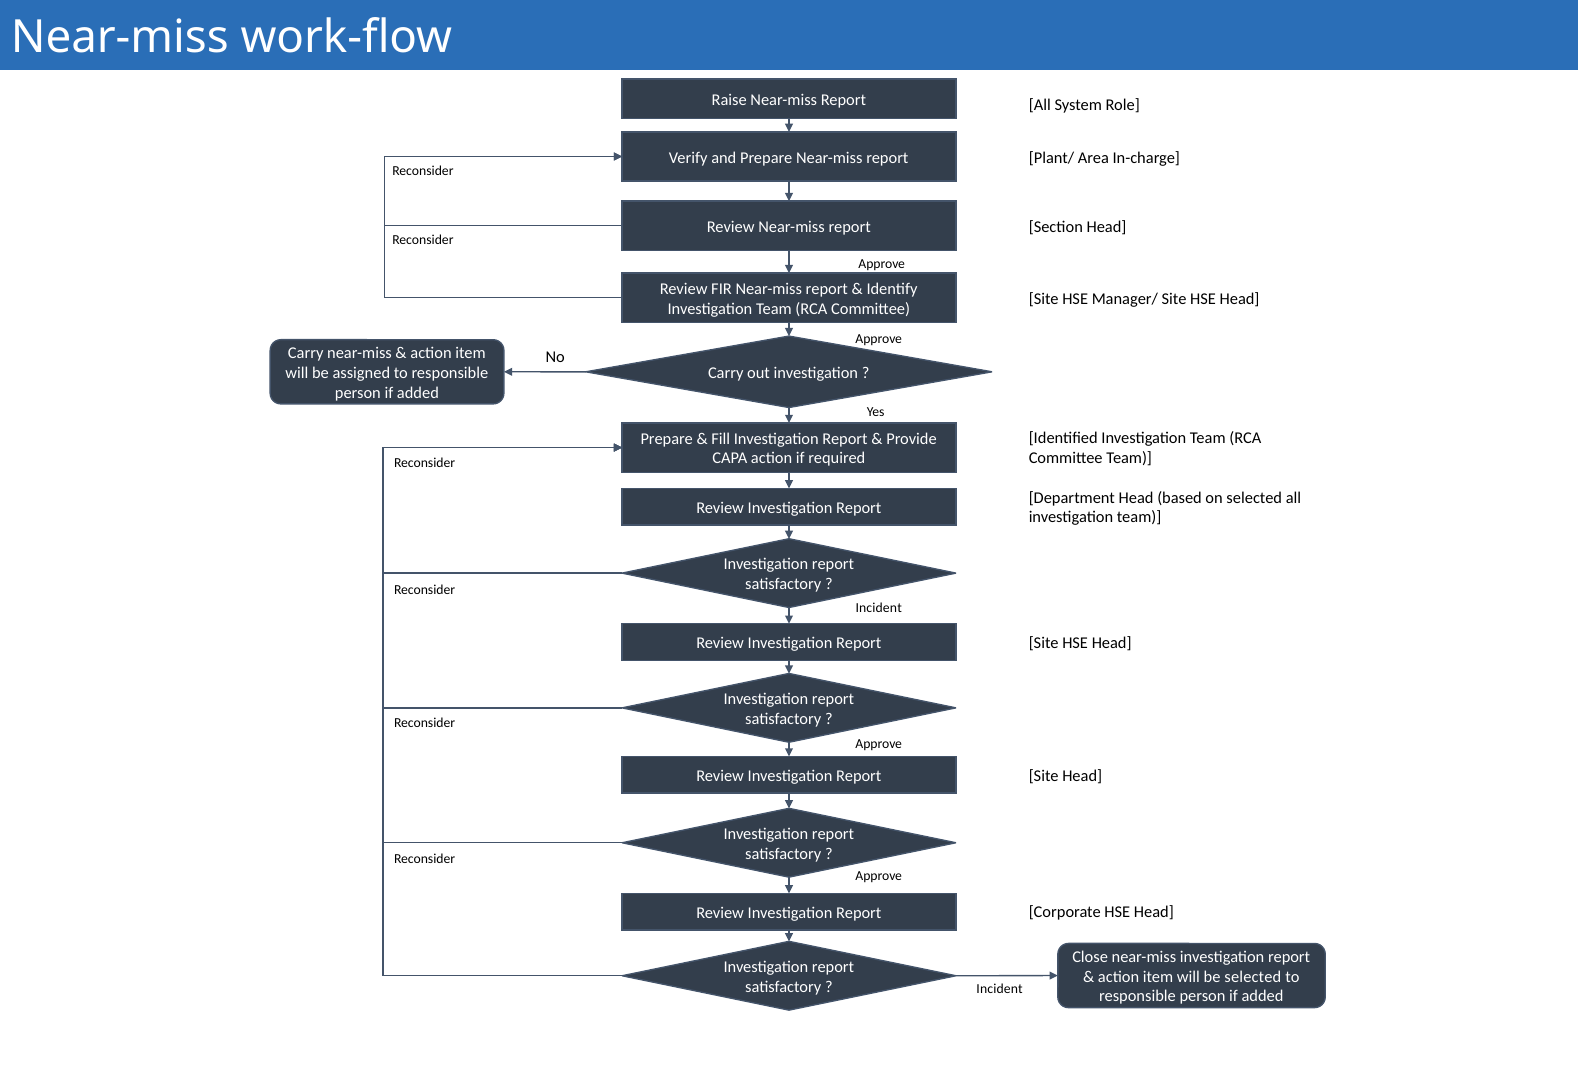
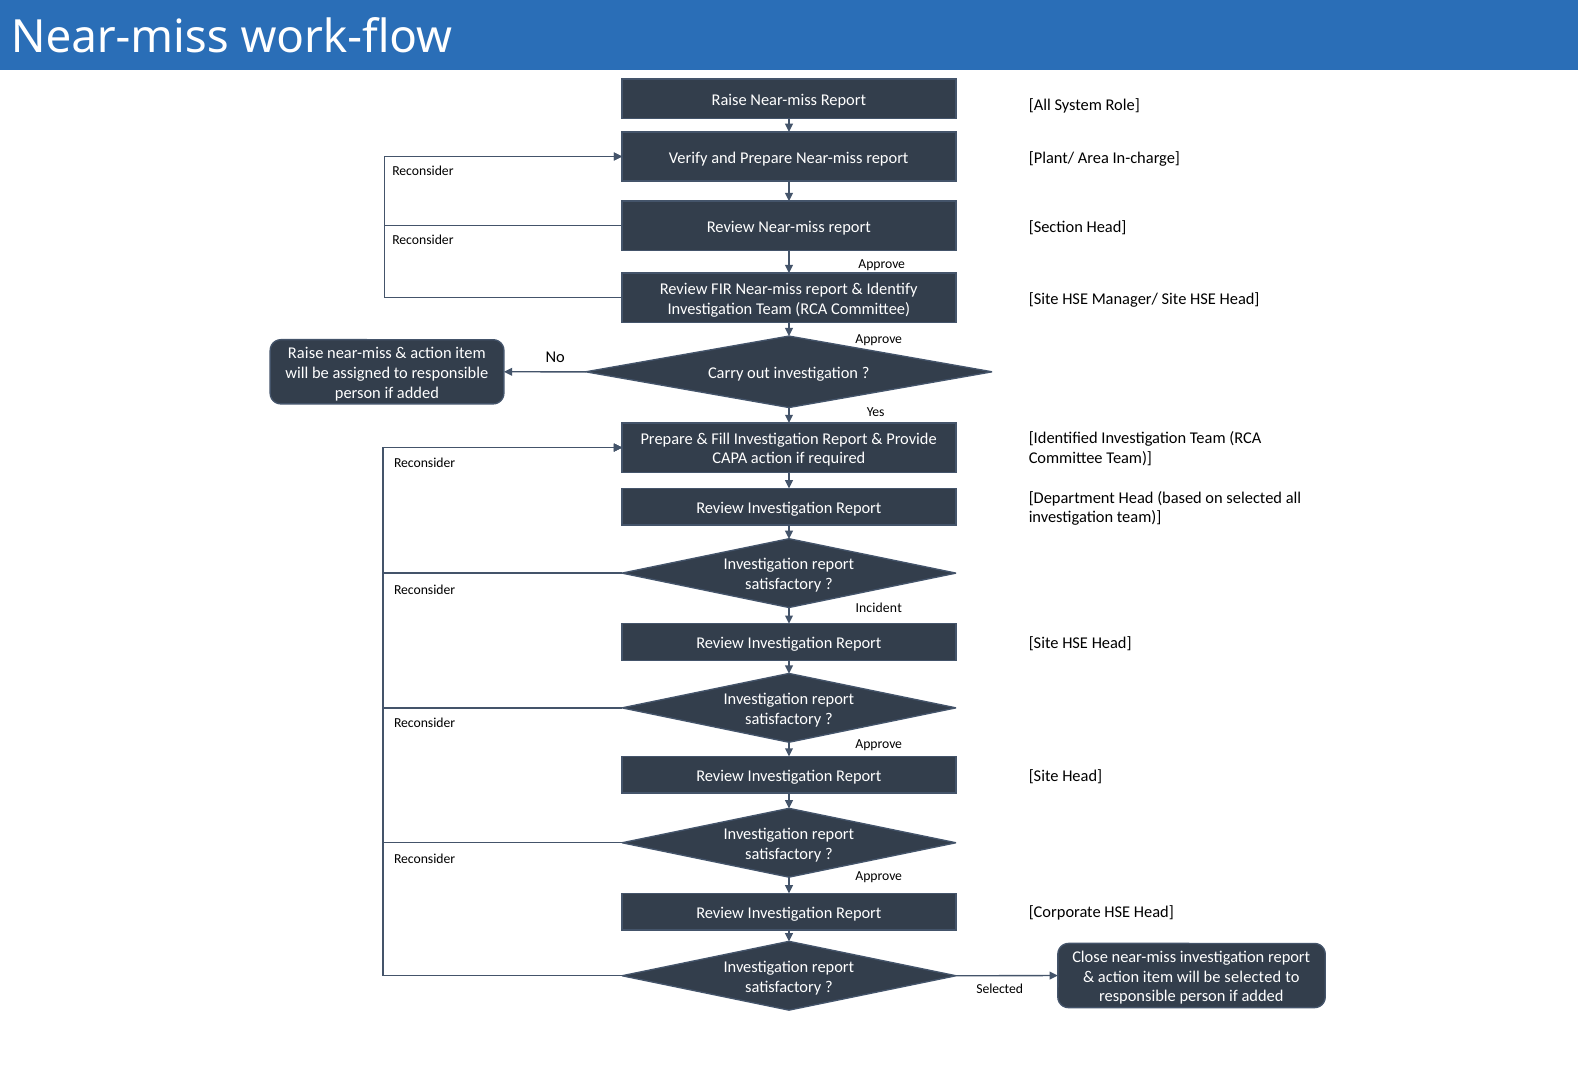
Carry: Carry -> Raise (306, 353)
Incident: Incident -> Selected (1000, 989)
